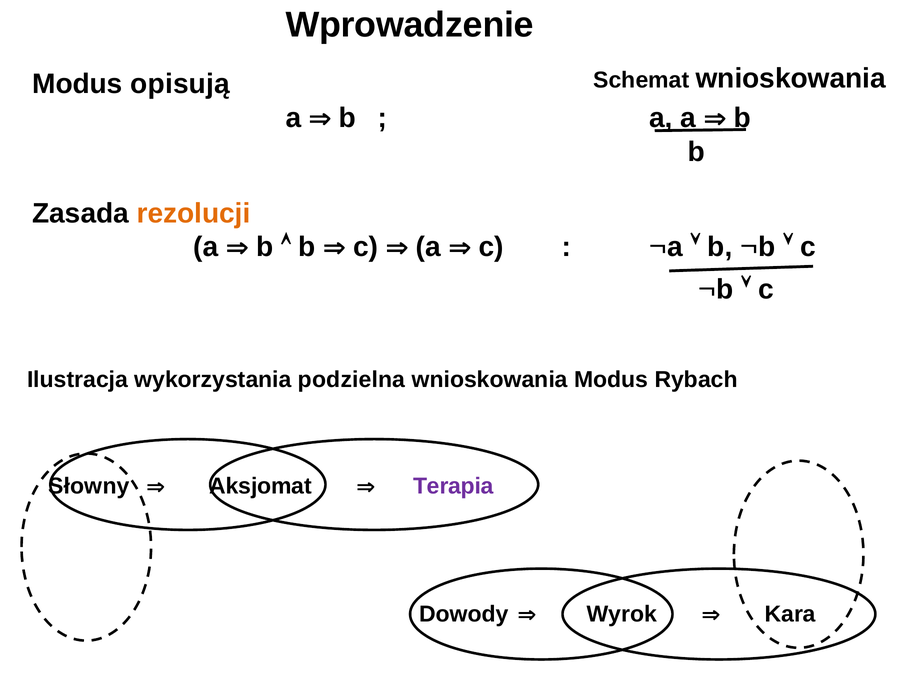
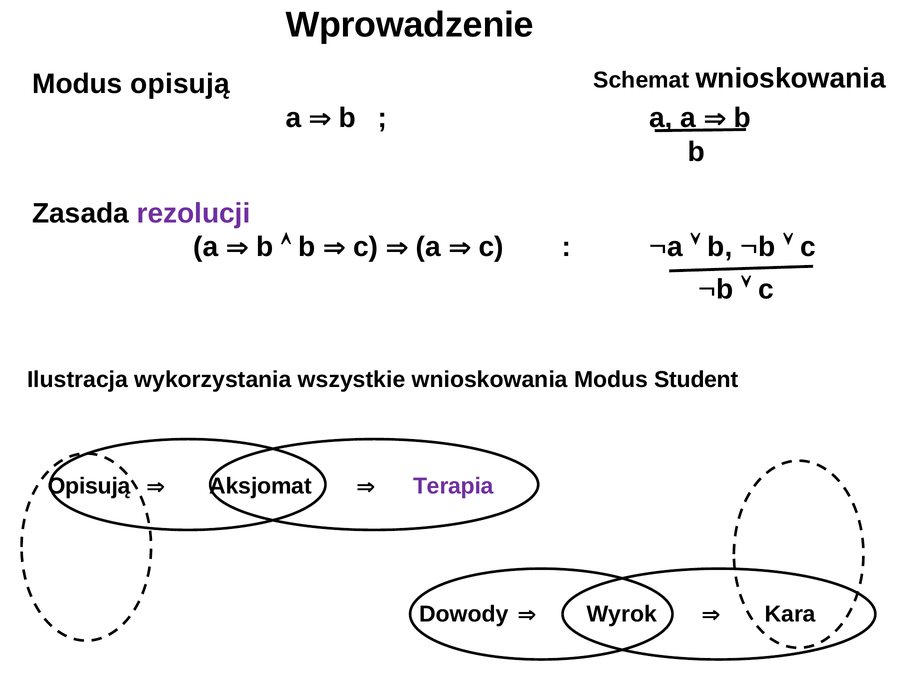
rezolucji colour: orange -> purple (194, 213)
podzielna: podzielna -> wszystkie (352, 380)
Rybach: Rybach -> Student (696, 380)
Słowny: Słowny -> Opisują (89, 486)
